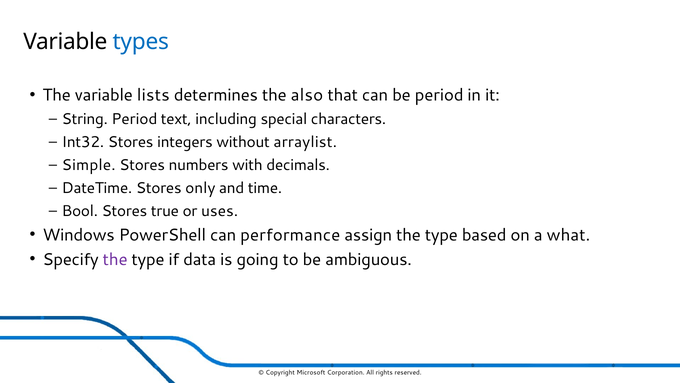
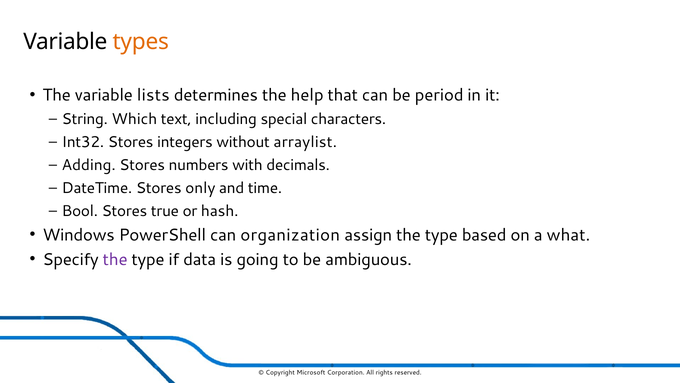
types colour: blue -> orange (141, 42)
also: also -> help (307, 95)
String Period: Period -> Which (134, 119)
Simple: Simple -> Adding (89, 165)
uses: uses -> hash (220, 211)
performance: performance -> organization (290, 235)
